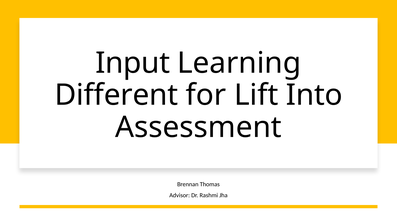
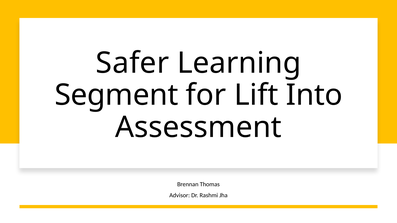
Input: Input -> Safer (132, 63)
Different: Different -> Segment (116, 95)
